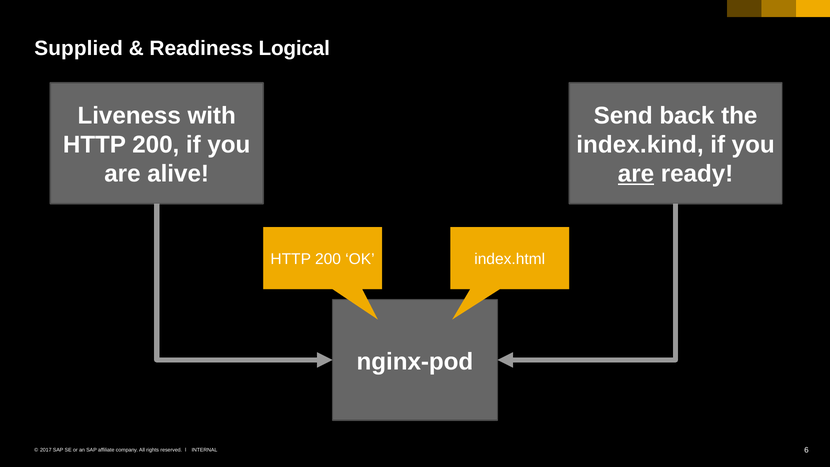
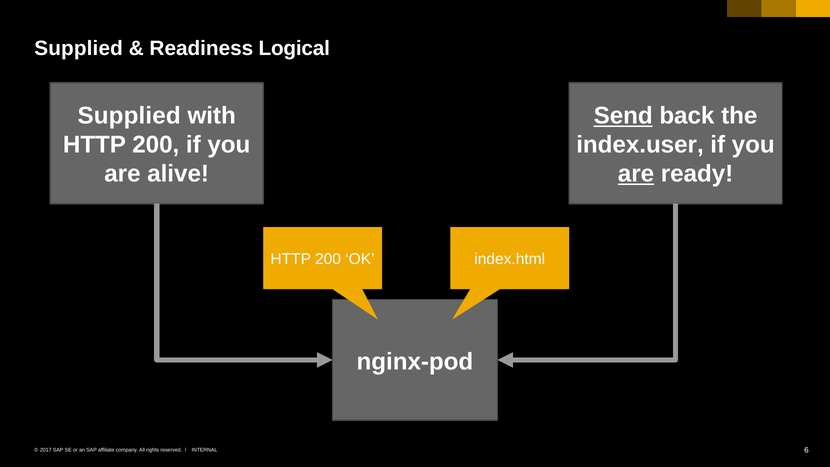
Liveness: Liveness -> Supplied (129, 116)
Send underline: none -> present (623, 116)
index.kind: index.kind -> index.user (640, 145)
